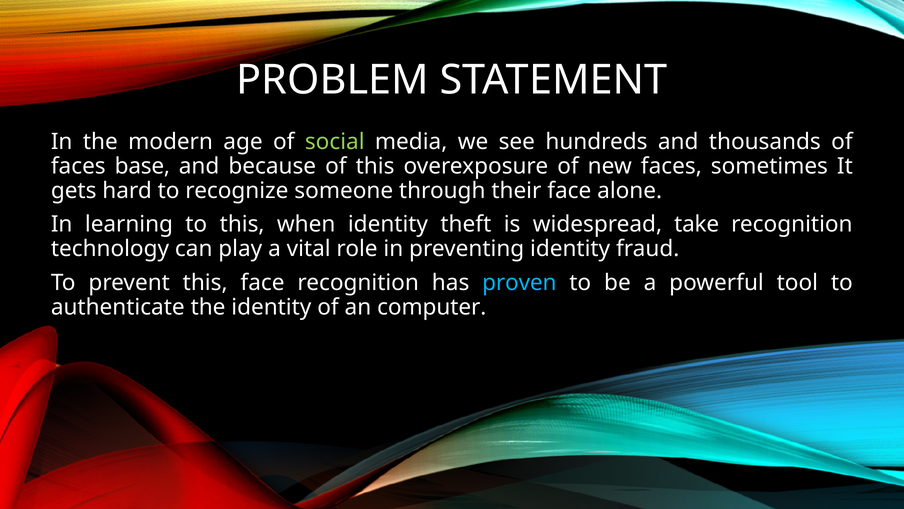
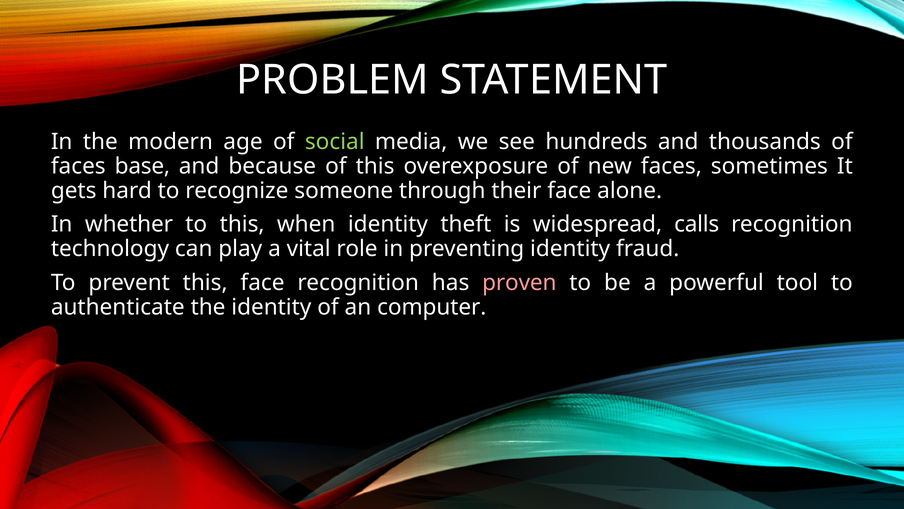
learning: learning -> whether (129, 224)
take: take -> calls (697, 224)
proven colour: light blue -> pink (519, 282)
